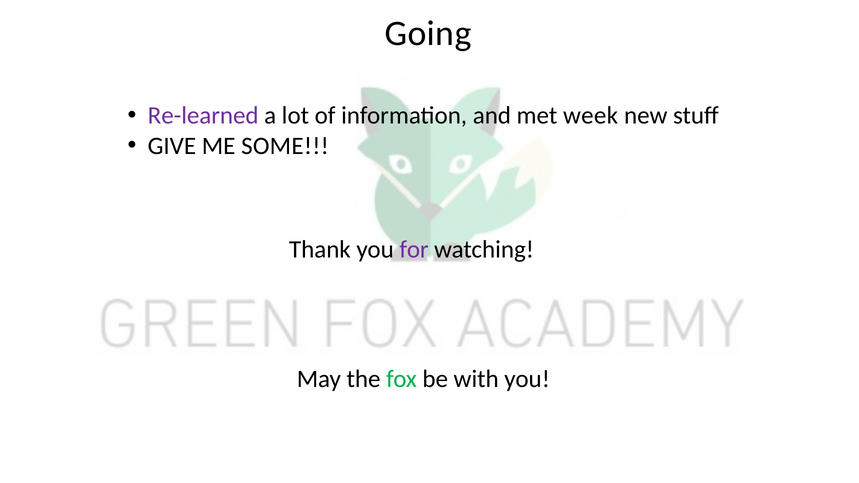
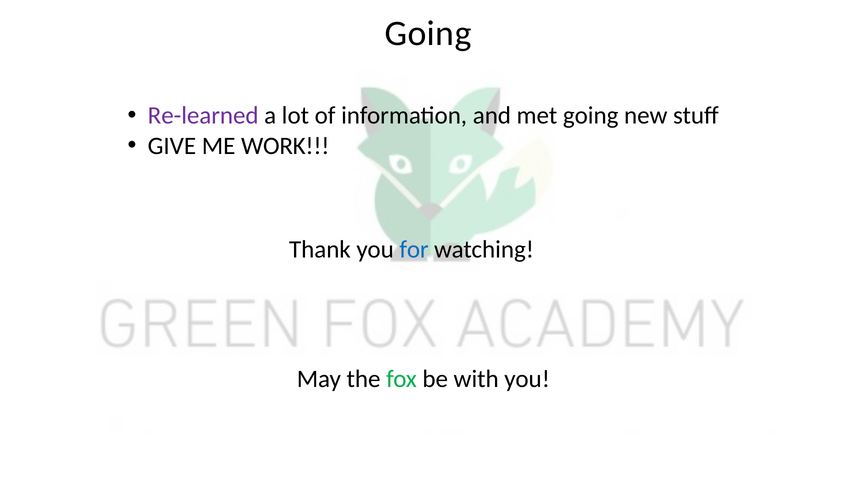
met week: week -> going (591, 116)
SOME: SOME -> WORK (285, 146)
for colour: purple -> blue (414, 250)
